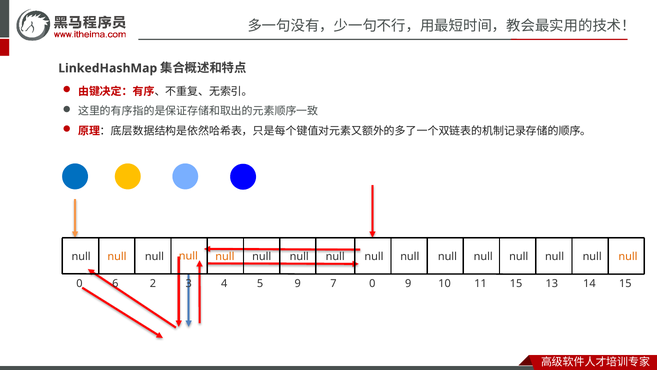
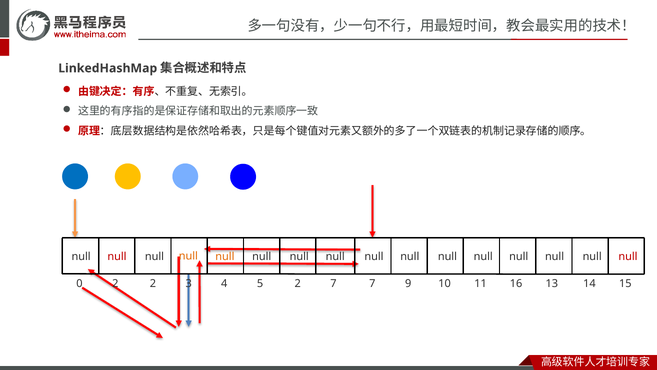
null colour: orange -> red (117, 256)
null colour: orange -> red (628, 256)
0 6: 6 -> 2 (115, 283)
5 9: 9 -> 2 (298, 283)
7 0: 0 -> 7 (372, 283)
11 15: 15 -> 16 (516, 283)
